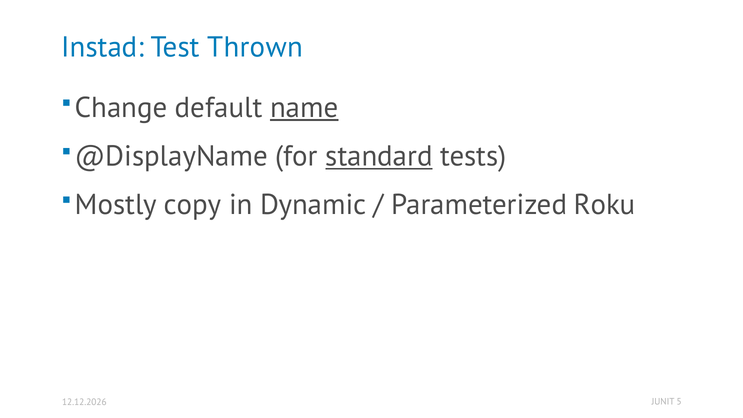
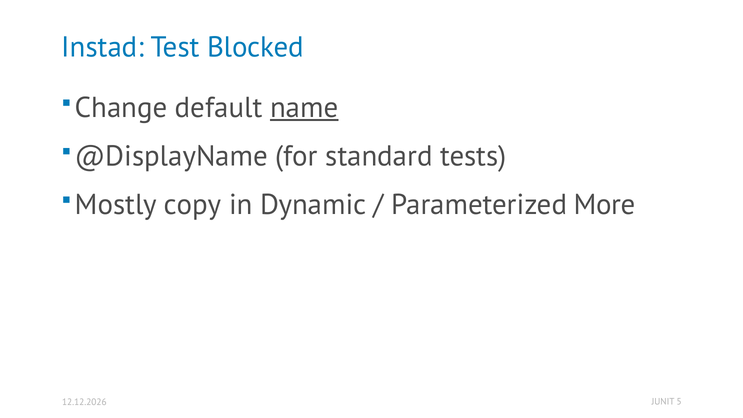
Thrown: Thrown -> Blocked (255, 47)
standard underline: present -> none (379, 156)
Roku: Roku -> More (605, 205)
